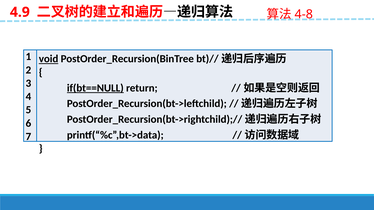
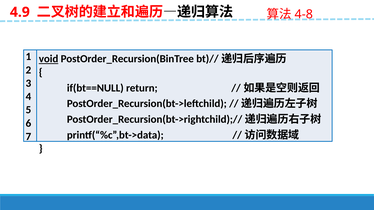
if(bt==NULL underline: present -> none (95, 88)
